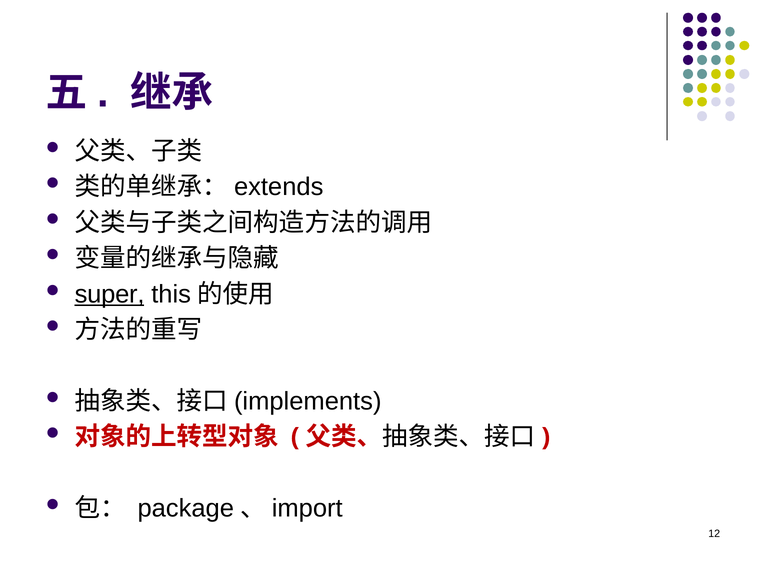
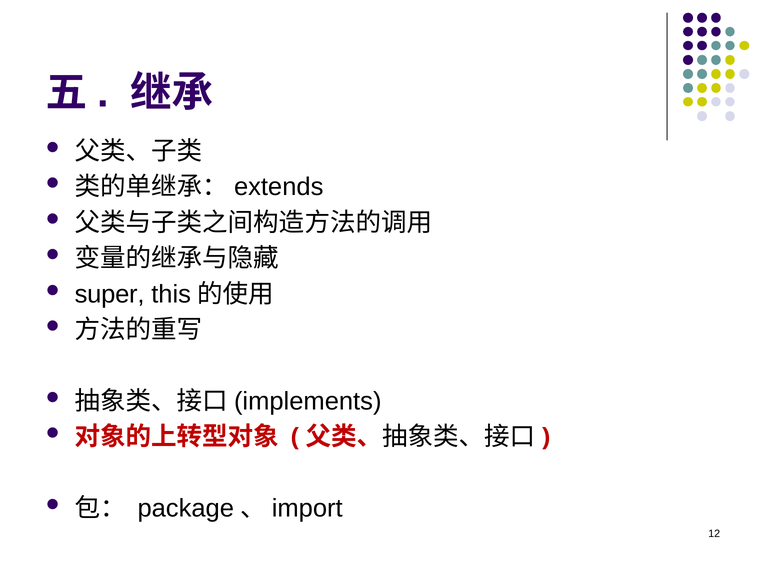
super underline: present -> none (110, 294)
